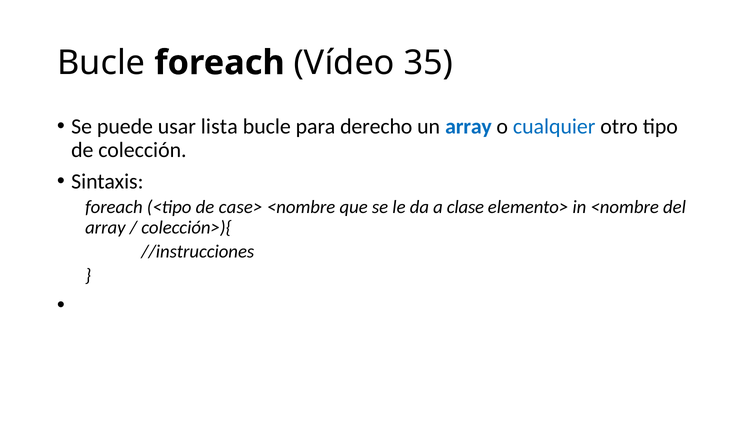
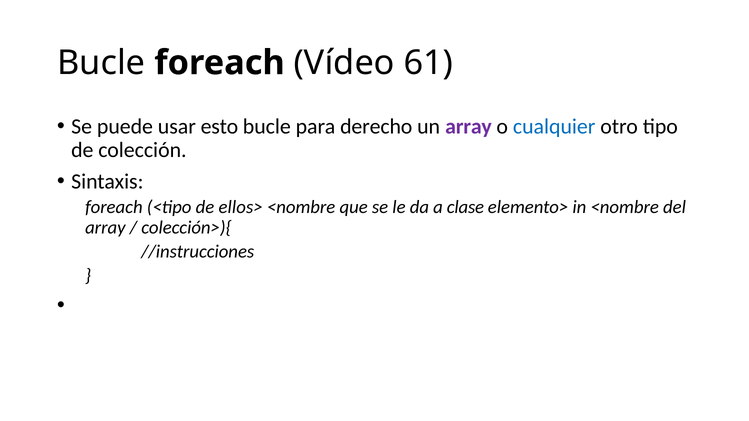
35: 35 -> 61 (428, 63)
lista: lista -> esto (219, 127)
array colour: blue -> purple (469, 127)
case>: case> -> ellos> (241, 207)
